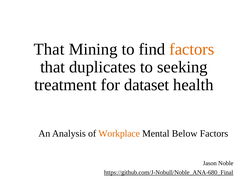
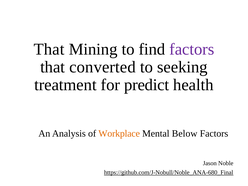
factors colour: orange -> purple (192, 49)
duplicates: duplicates -> converted (102, 67)
dataset: dataset -> predict (147, 85)
